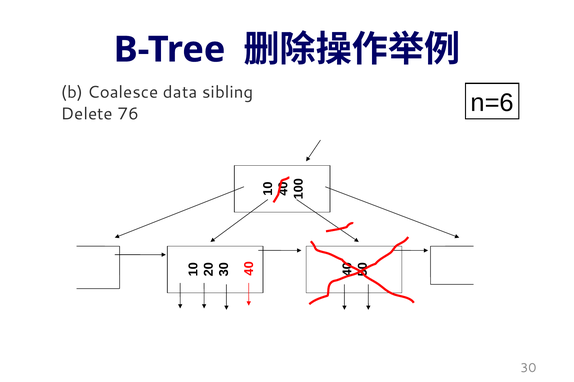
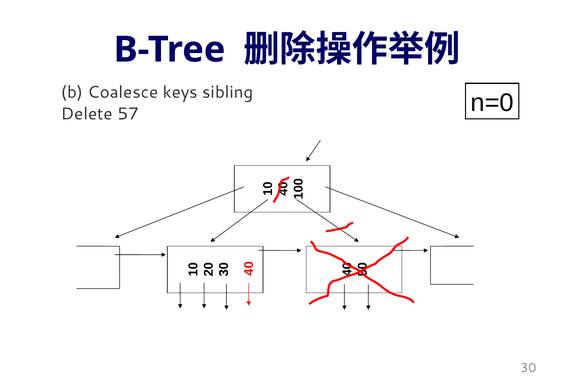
data: data -> keys (180, 92)
n=6: n=6 -> n=0 (492, 103)
76: 76 -> 57 (128, 114)
